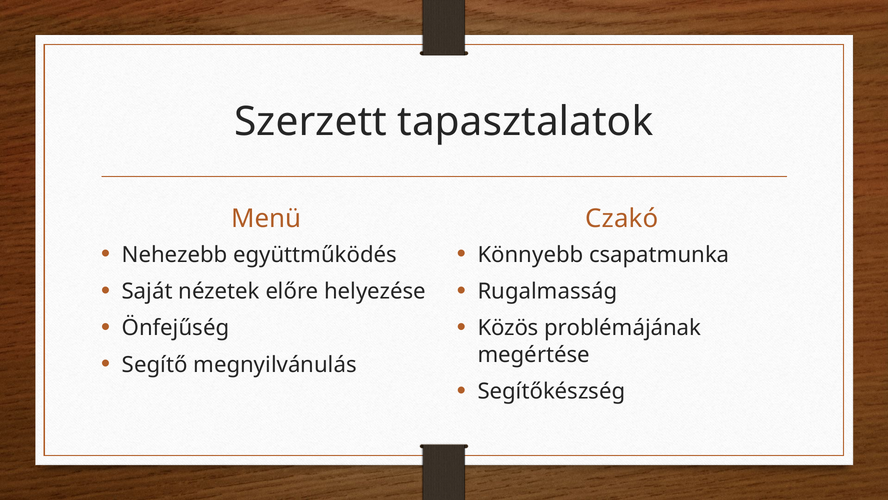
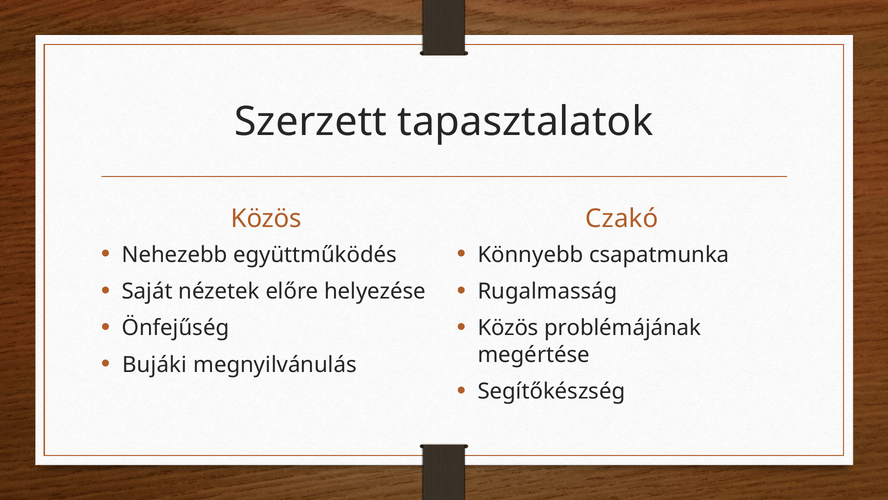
Menü: Menü -> Közös (266, 219)
Segítő: Segítő -> Bujáki (155, 364)
